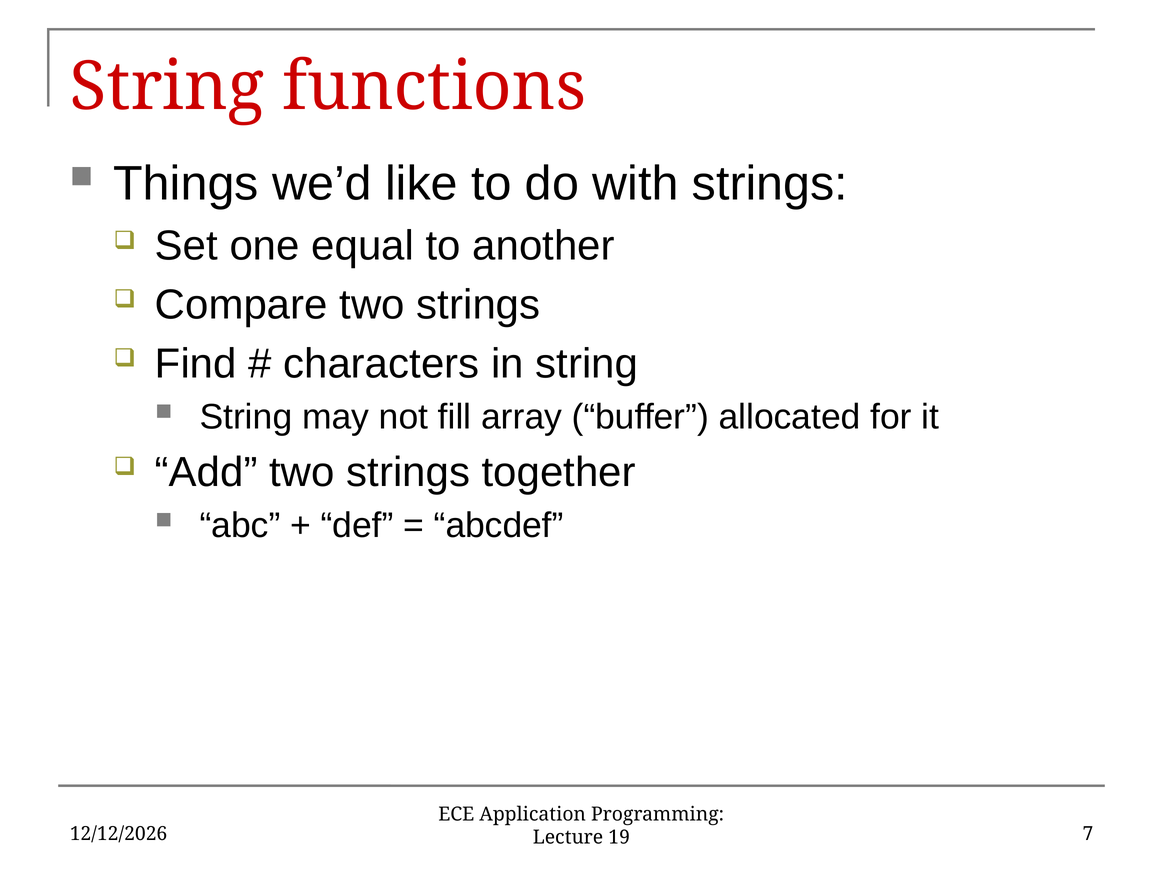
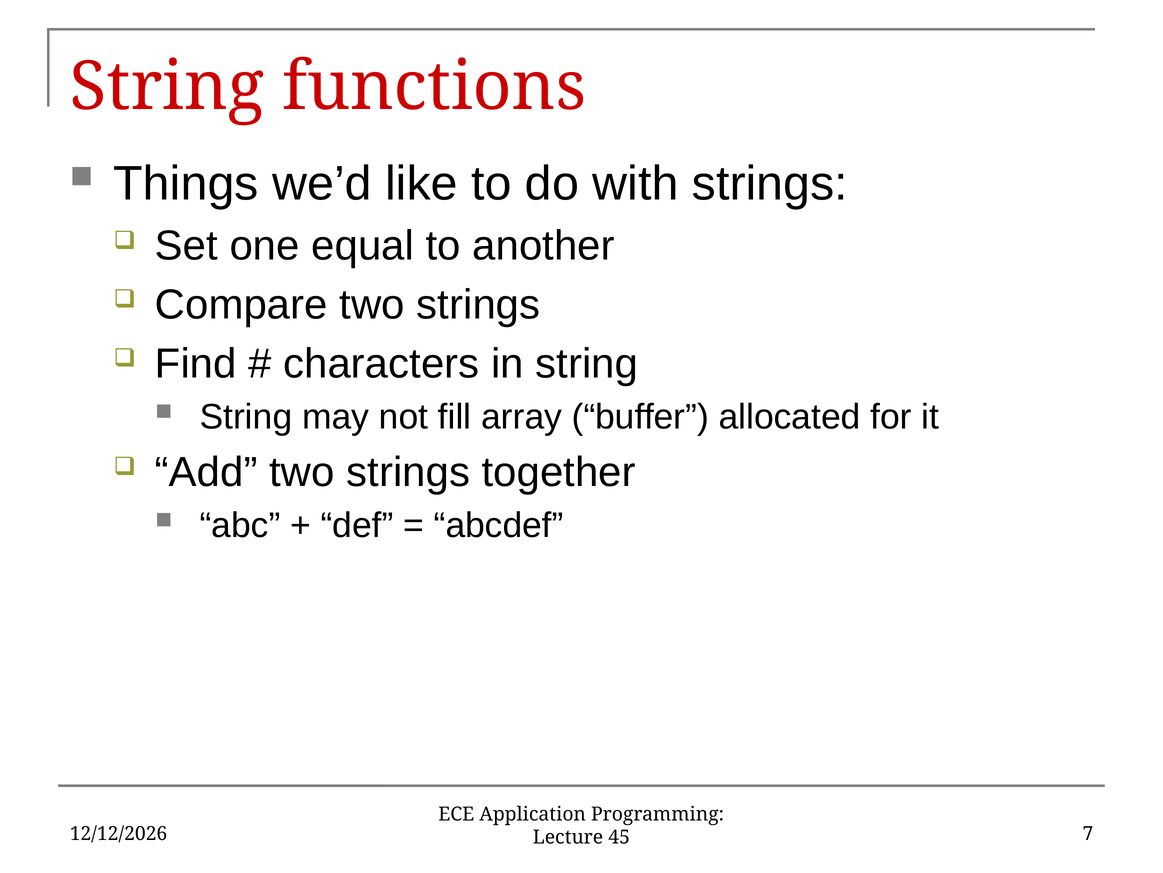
19: 19 -> 45 (619, 837)
